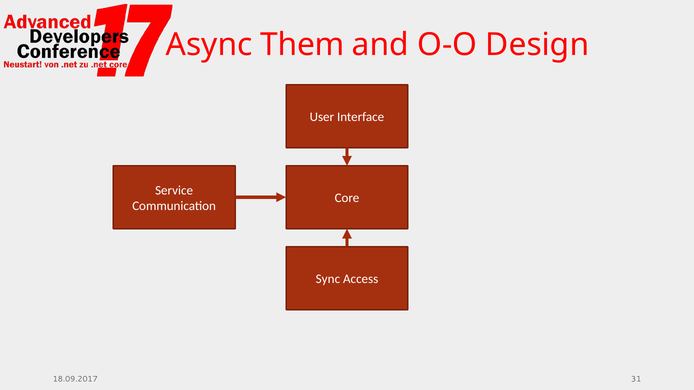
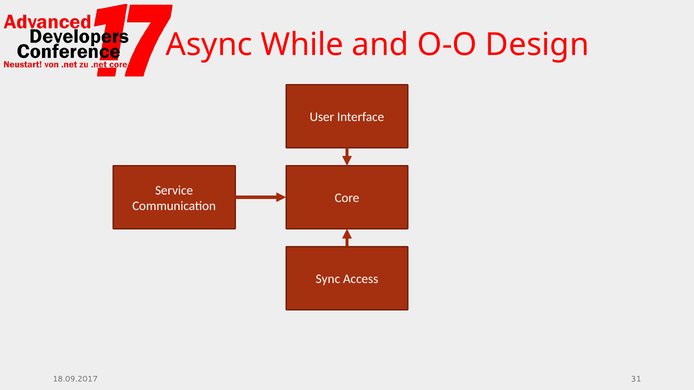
Them: Them -> While (302, 45)
